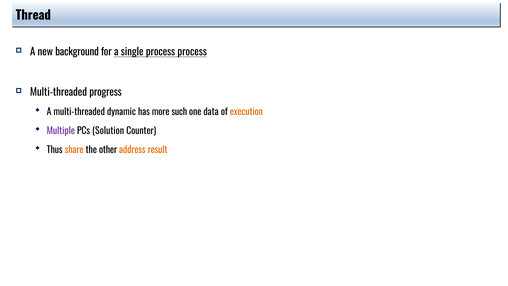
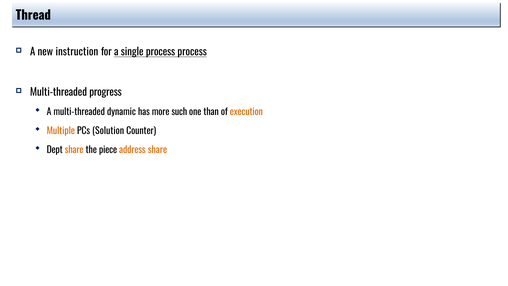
background: background -> instruction (77, 52)
data: data -> than (211, 112)
Multiple colour: purple -> orange (61, 131)
Thus: Thus -> Dept (55, 150)
other: other -> piece (108, 150)
address result: result -> share (157, 150)
